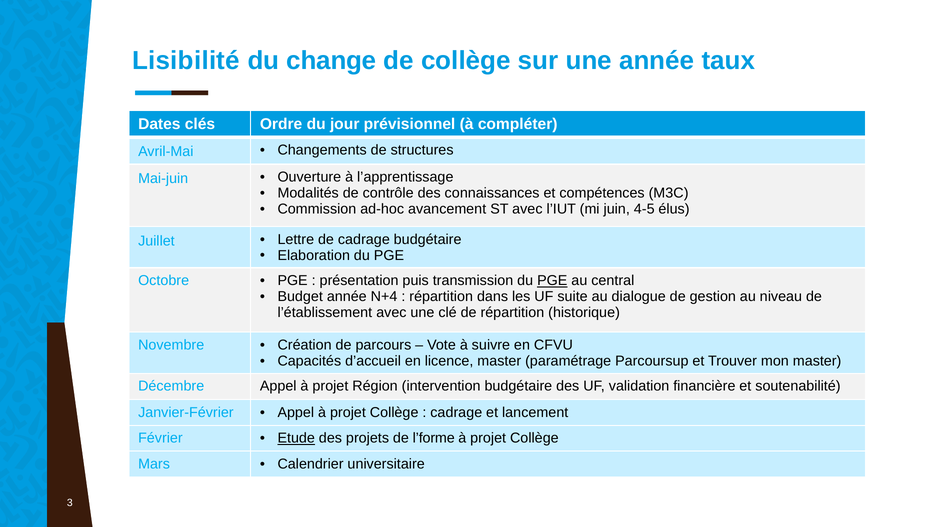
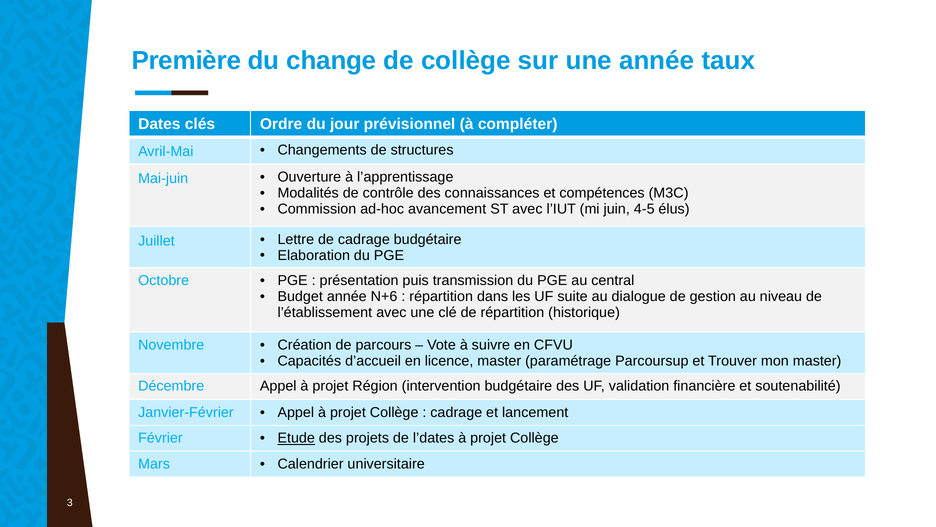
Lisibilité: Lisibilité -> Première (186, 60)
PGE underline: present -> none (552, 280)
N+4: N+4 -> N+6 (384, 296)
l’forme: l’forme -> l’dates (434, 438)
